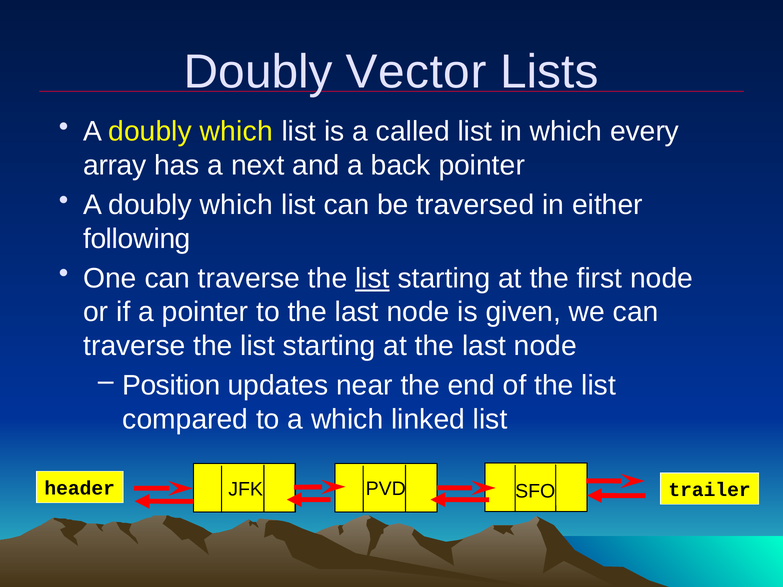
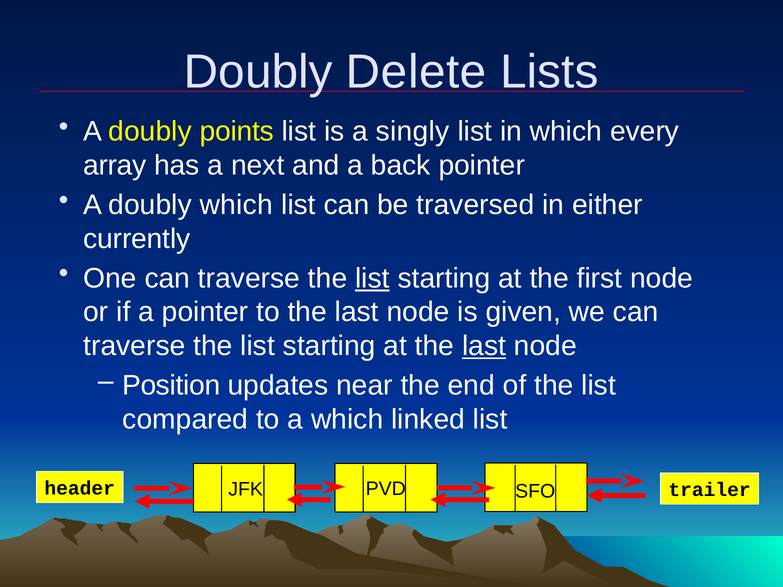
Vector: Vector -> Delete (416, 72)
which: which -> points (237, 131)
called: called -> singly (413, 131)
following: following -> currently (137, 239)
last underline: none -> present (484, 346)
